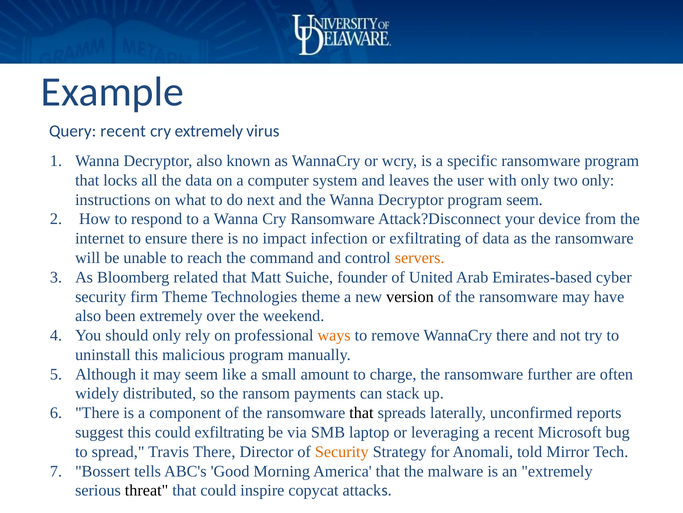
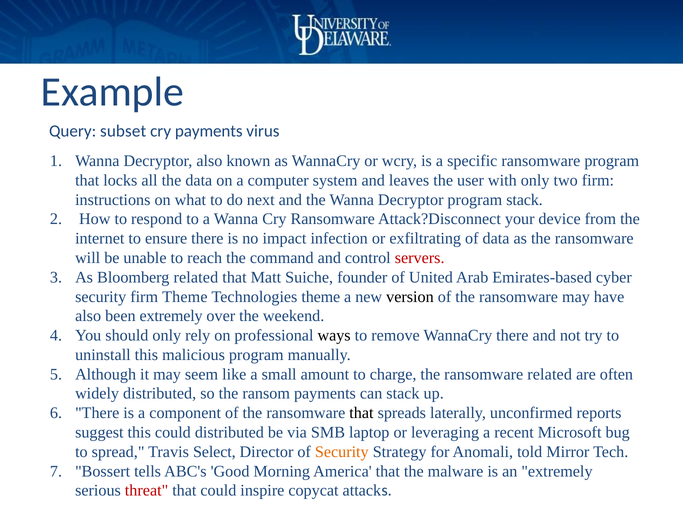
Query recent: recent -> subset (123, 131)
cry extremely: extremely -> payments (209, 131)
two only: only -> firm (598, 180)
program seem: seem -> stack (525, 199)
servers colour: orange -> red (420, 258)
ways colour: orange -> black (334, 335)
ransomware further: further -> related (550, 374)
could exfiltrating: exfiltrating -> distributed (229, 432)
Travis There: There -> Select (214, 451)
threat colour: black -> red (147, 490)
